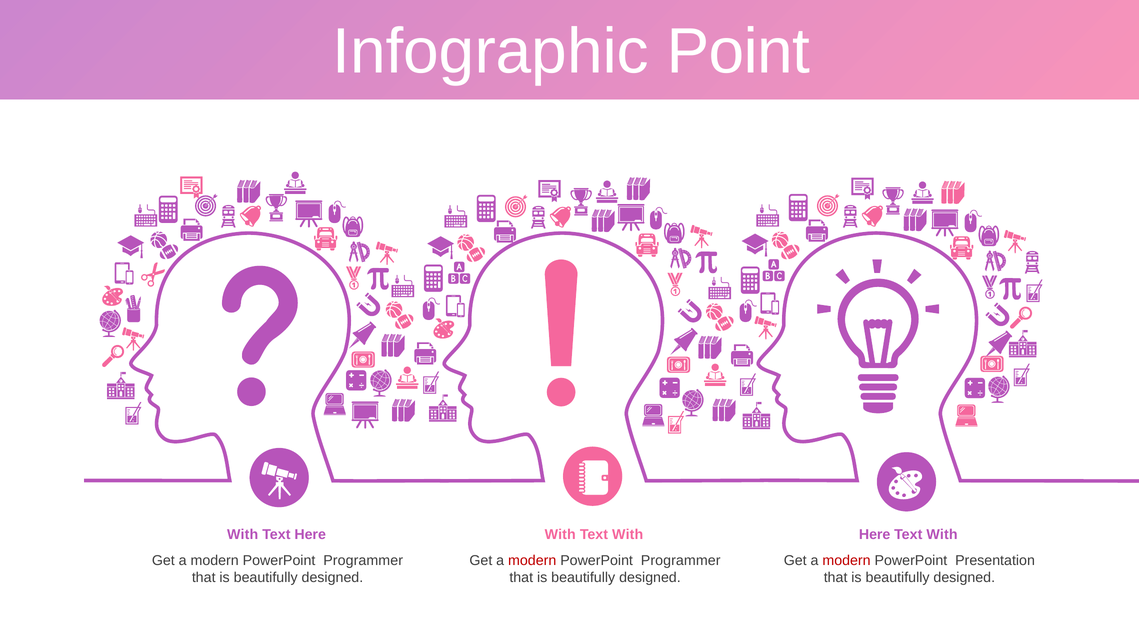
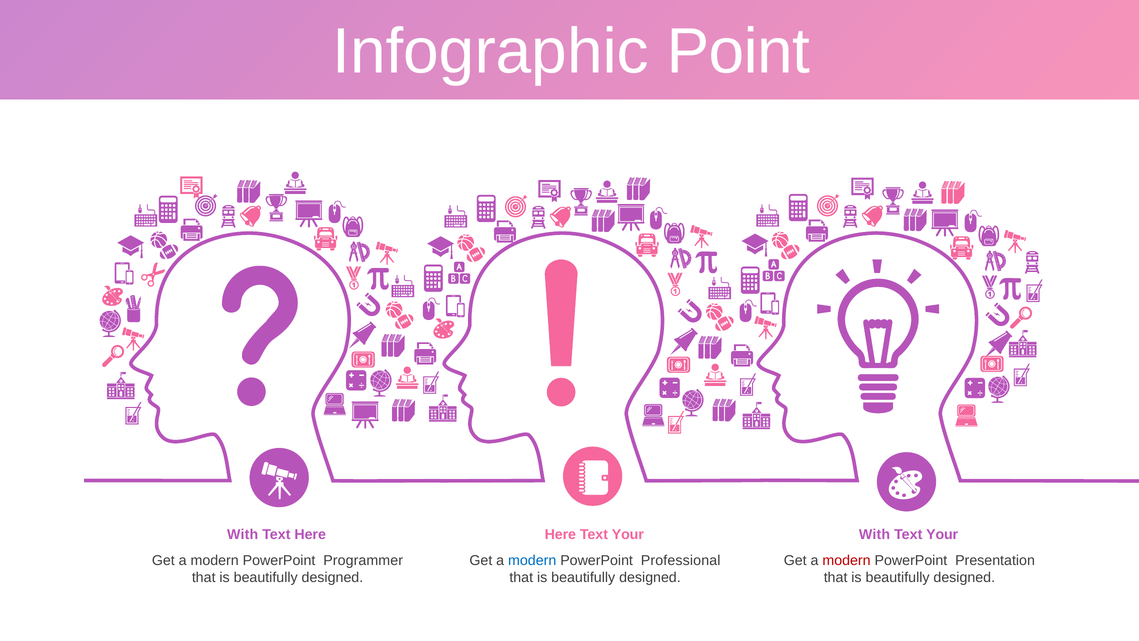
With: With -> Here (560, 534)
With: With -> Your (628, 534)
Here: Here -> With (875, 534)
With: With -> Your (942, 534)
modern colour: red -> blue (532, 560)
Programmer: Programmer -> Professional (681, 560)
